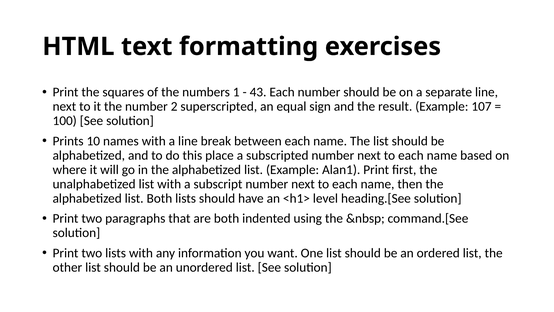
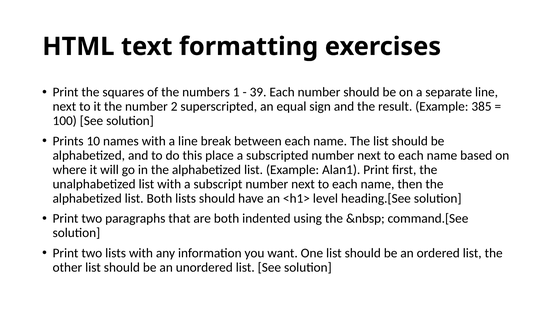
43: 43 -> 39 (258, 92)
107: 107 -> 385 (481, 106)
